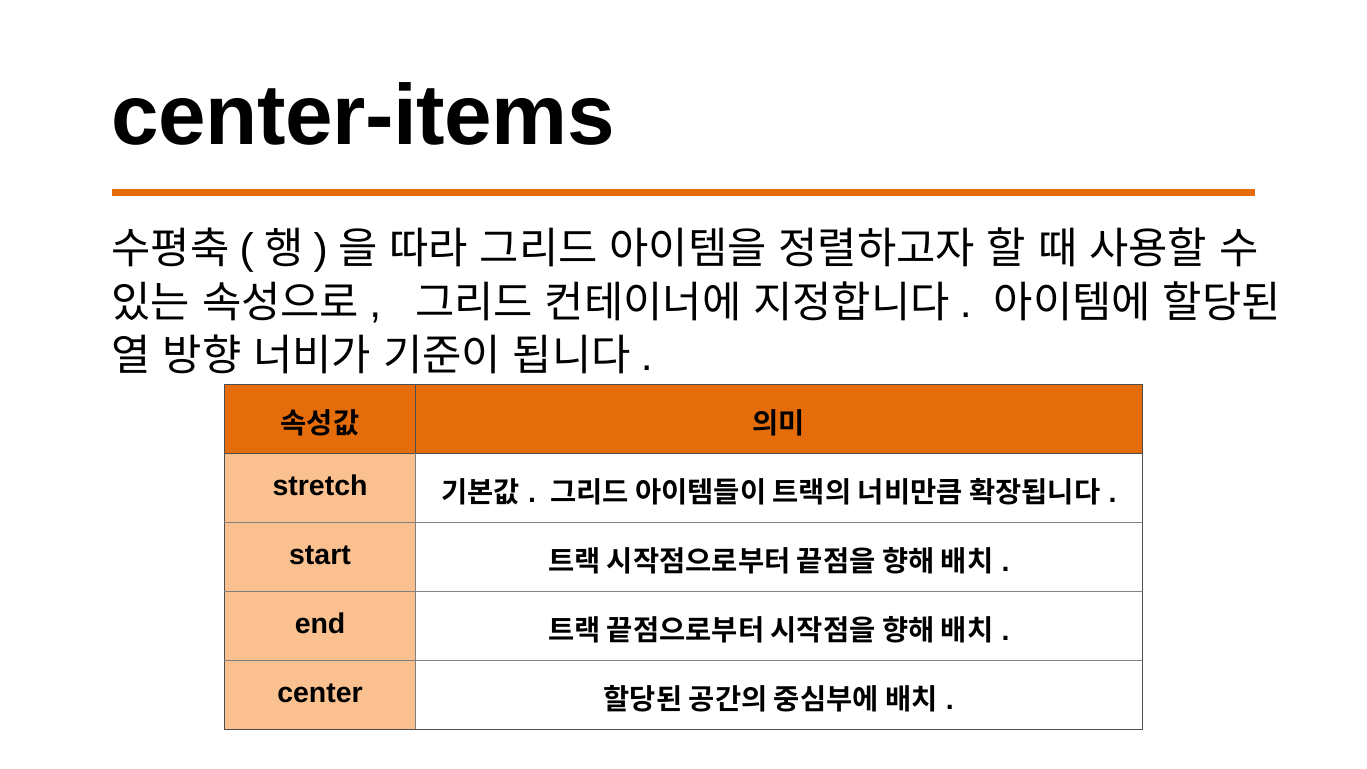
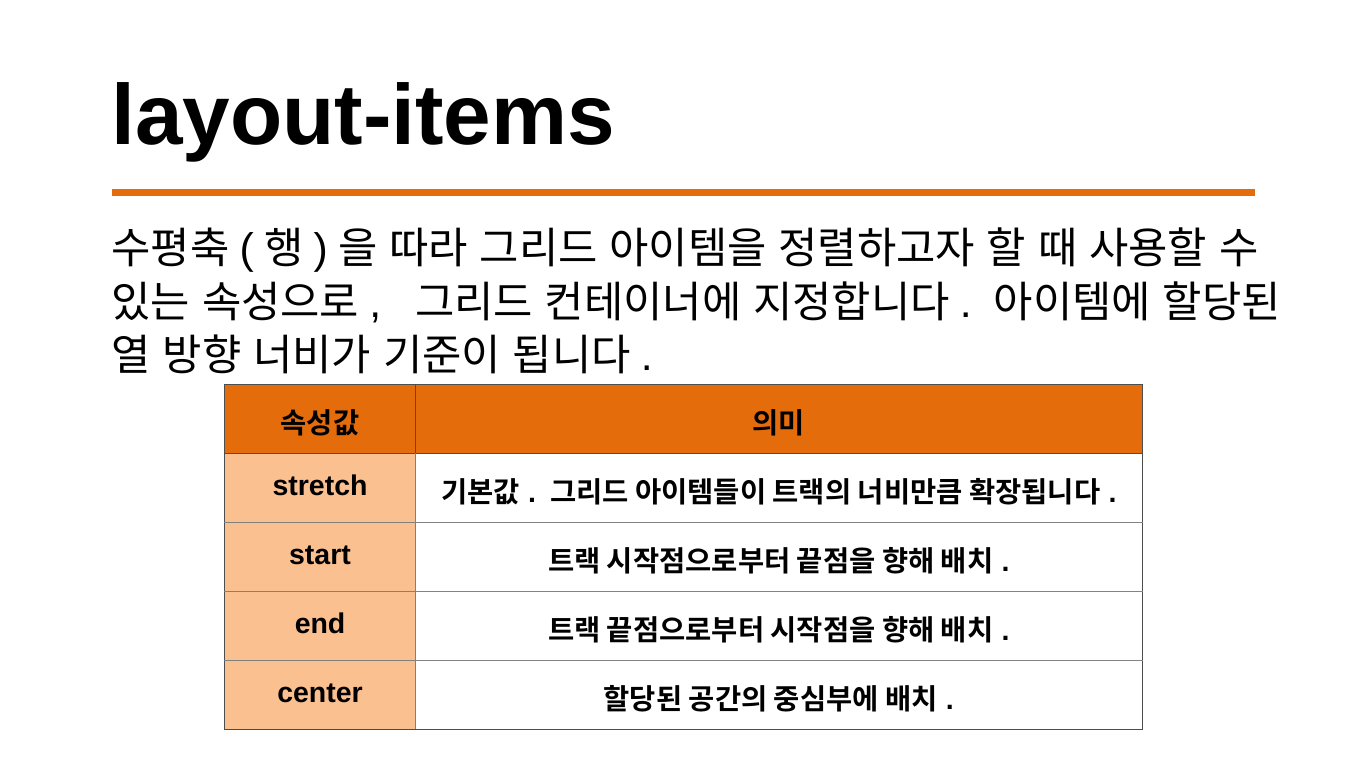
center-items: center-items -> layout-items (363, 116)
